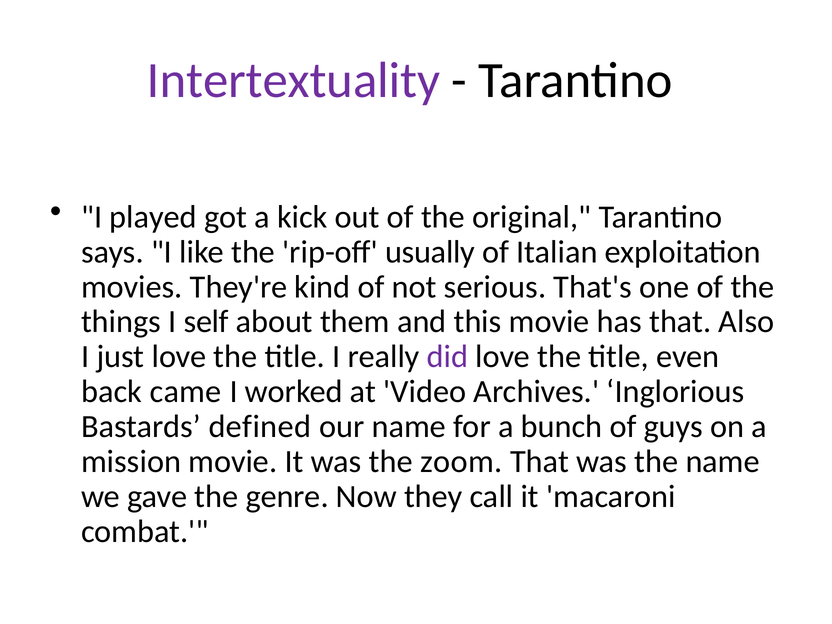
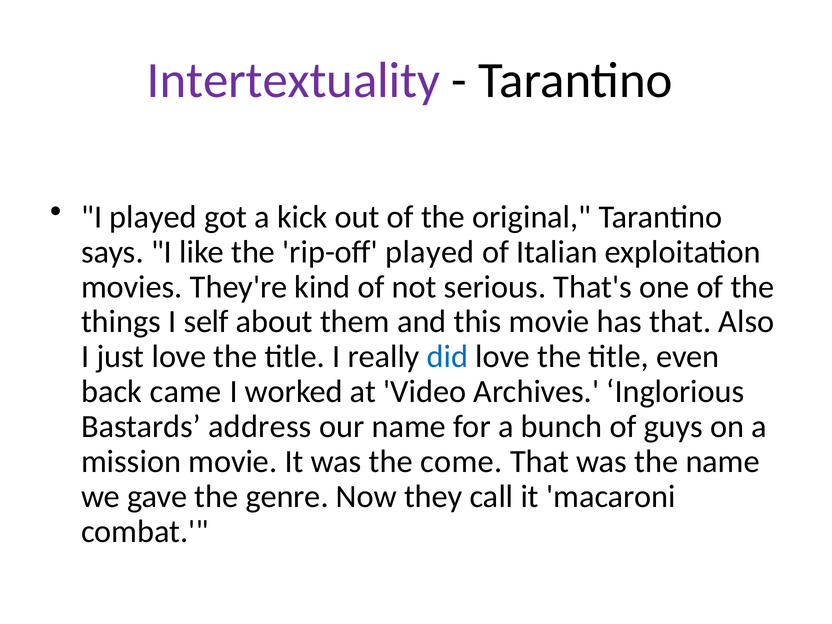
rip-off usually: usually -> played (430, 252)
did colour: purple -> blue (448, 357)
defined: defined -> address (260, 427)
zoom: zoom -> come (461, 462)
